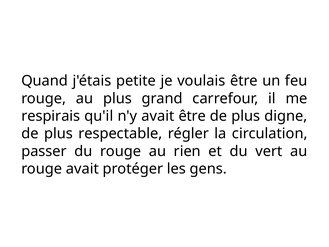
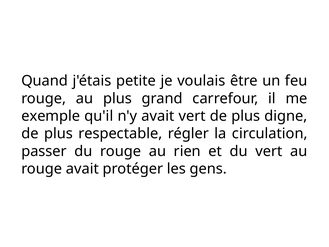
respirais: respirais -> exemple (51, 116)
avait être: être -> vert (192, 116)
